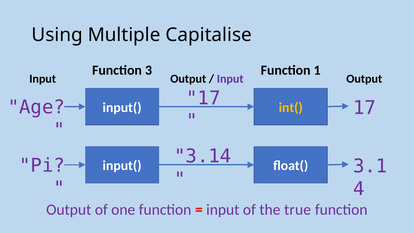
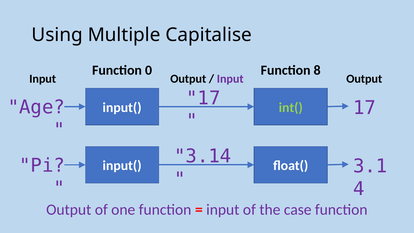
1: 1 -> 8 (317, 70)
3: 3 -> 0 (149, 70)
int( colour: yellow -> light green (291, 108)
true: true -> case (298, 210)
